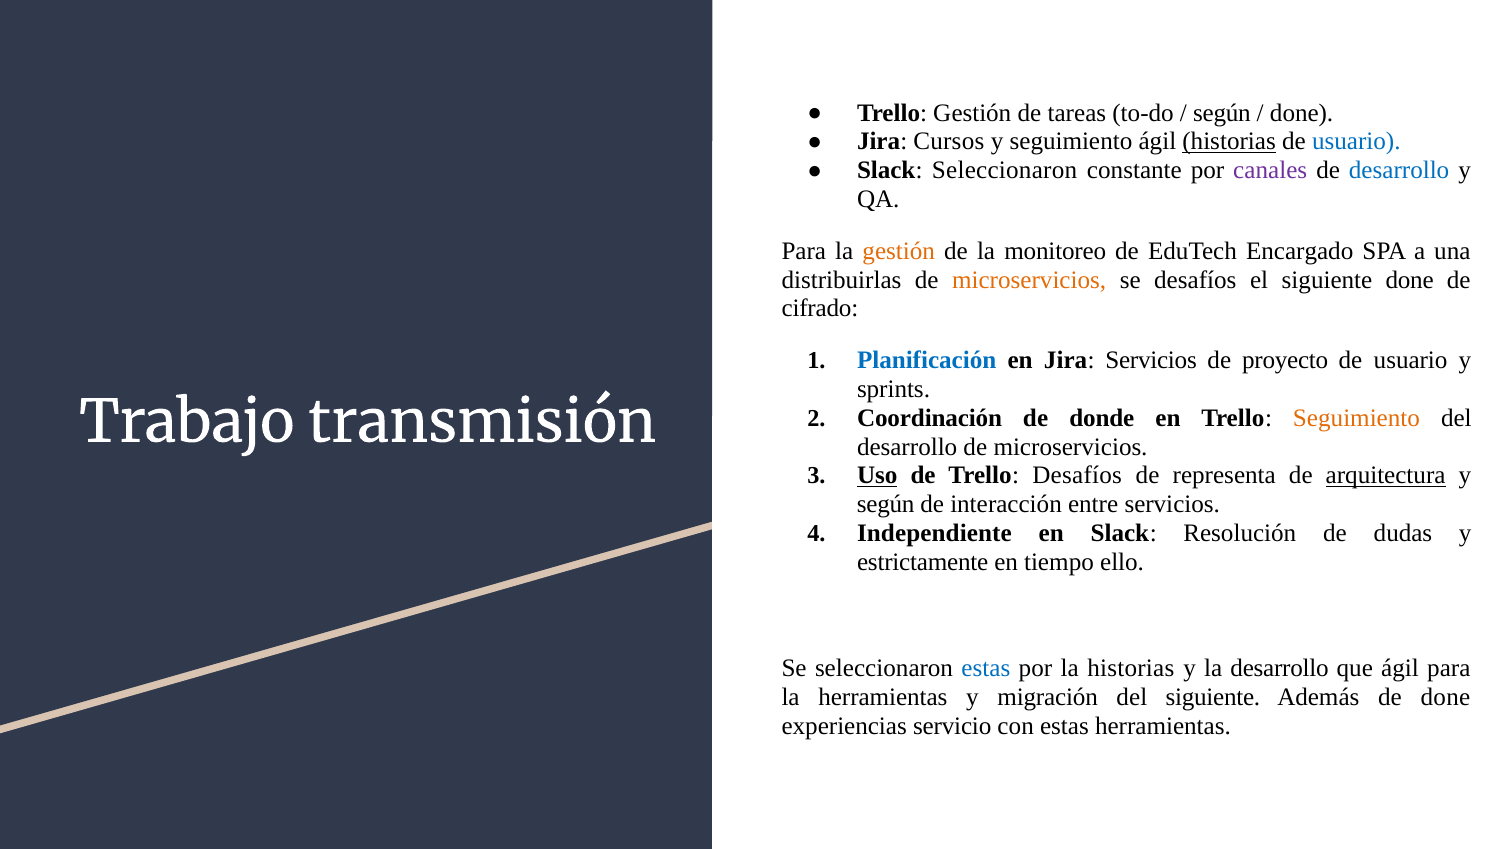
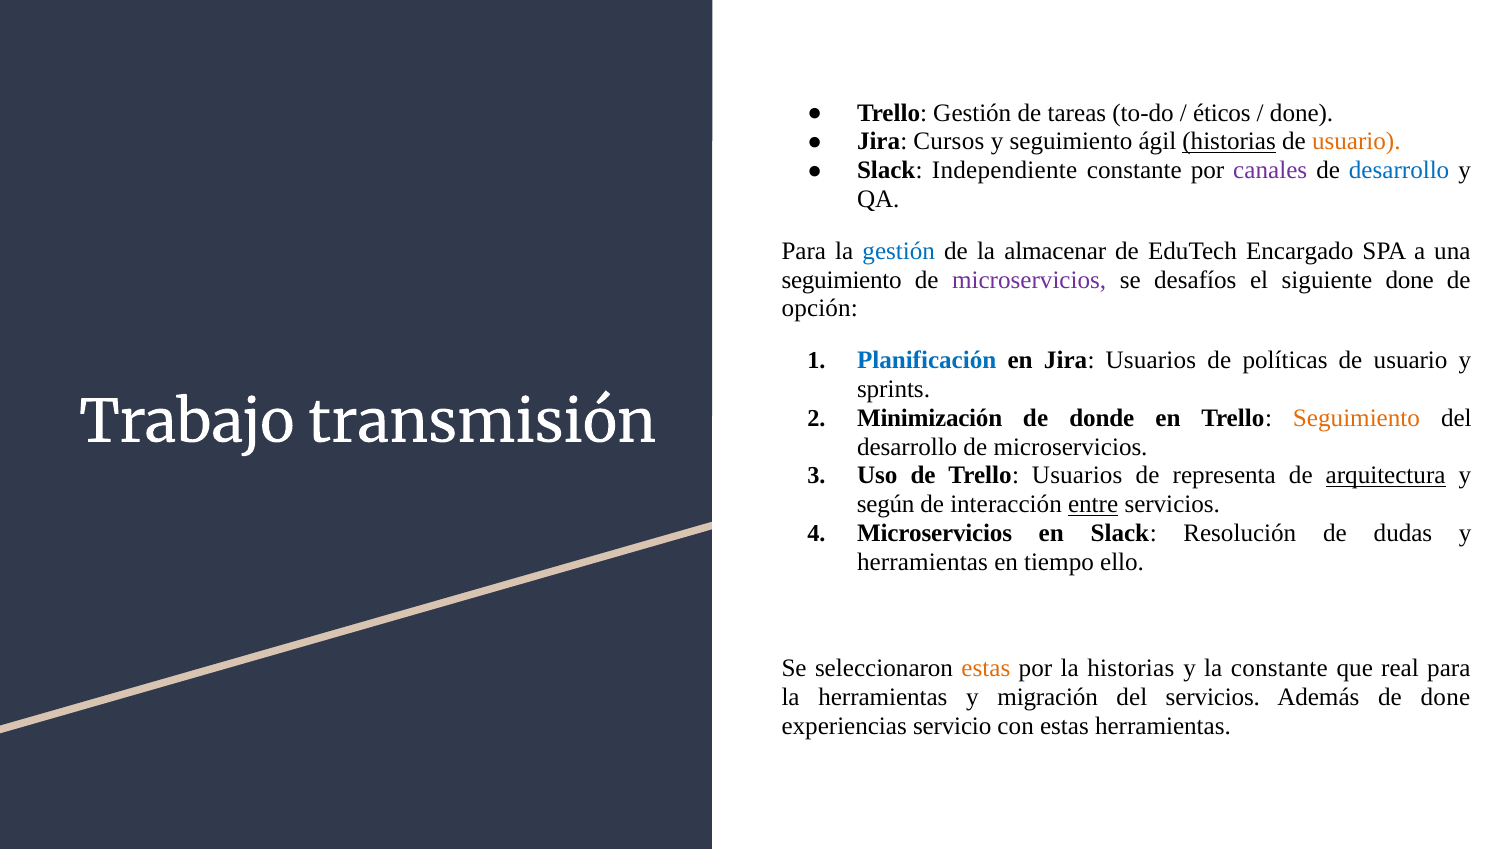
según: según -> éticos (1222, 113)
usuario colour: blue -> orange (1356, 142)
Slack Seleccionaron: Seleccionaron -> Independiente (1005, 171)
gestión colour: orange -> blue (899, 251)
monitoreo: monitoreo -> almacenar (1055, 251)
distribuirlas: distribuirlas -> seguimiento (842, 280)
microservicios colour: orange -> purple (1029, 280)
cifrado: cifrado -> opción (820, 309)
Jira Servicios: Servicios -> Usuarios (1151, 360)
proyecto: proyecto -> políticas (1285, 360)
Coordinación: Coordinación -> Minimización (930, 418)
Uso underline: present -> none (877, 476)
Trello Desafíos: Desafíos -> Usuarios (1077, 476)
entre underline: none -> present (1093, 504)
Independiente: Independiente -> Microservicios (935, 533)
estrictamente: estrictamente -> herramientas (922, 562)
estas colour: blue -> orange (986, 668)
la desarrollo: desarrollo -> constante (1279, 668)
que ágil: ágil -> real (1400, 668)
del siguiente: siguiente -> servicios (1213, 697)
